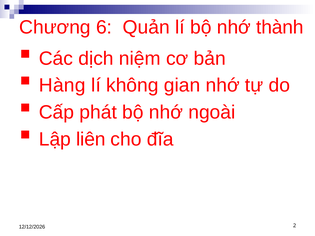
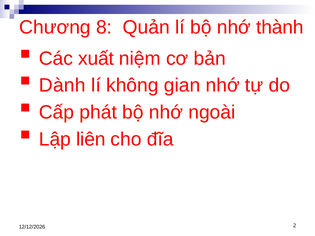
6: 6 -> 8 (104, 27)
dịch: dịch -> xuất (96, 59)
Hàng: Hàng -> Dành (62, 85)
